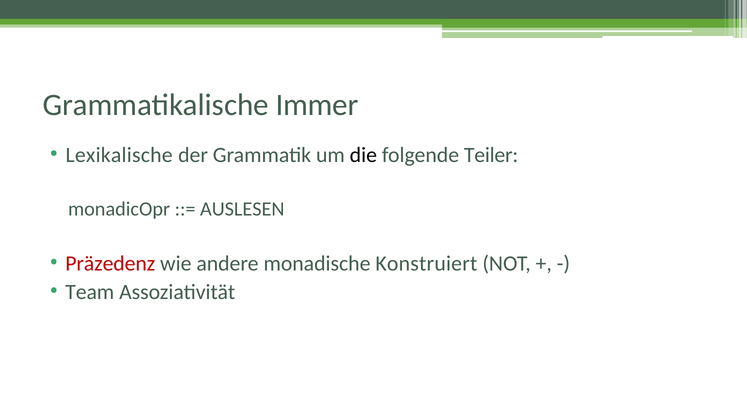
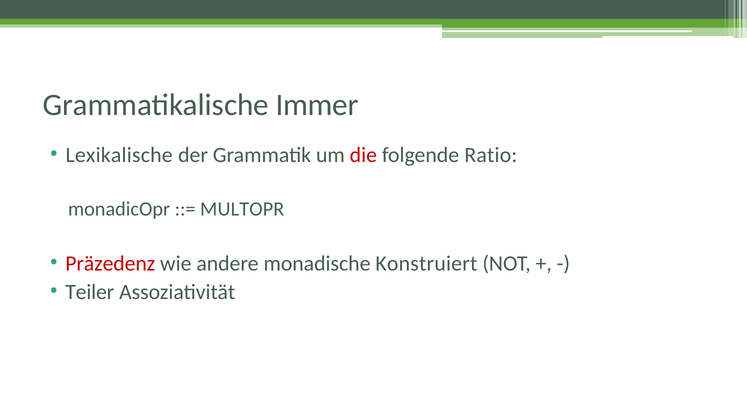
die colour: black -> red (363, 155)
Teiler: Teiler -> Ratio (491, 155)
AUSLESEN: AUSLESEN -> MULTOPR (242, 209)
Team: Team -> Teiler (90, 292)
